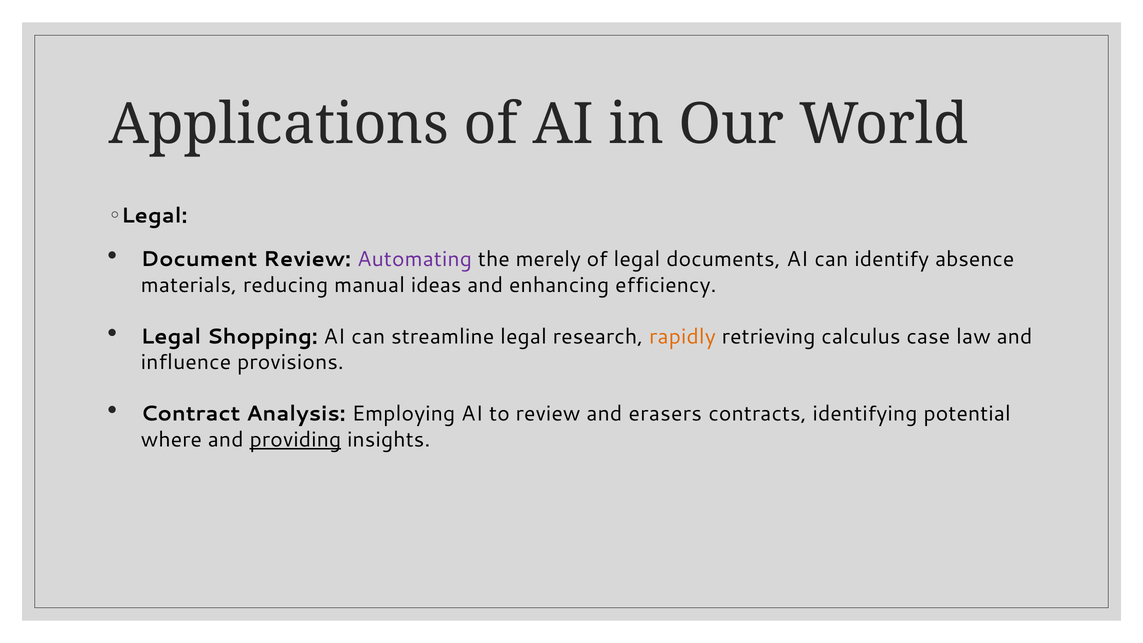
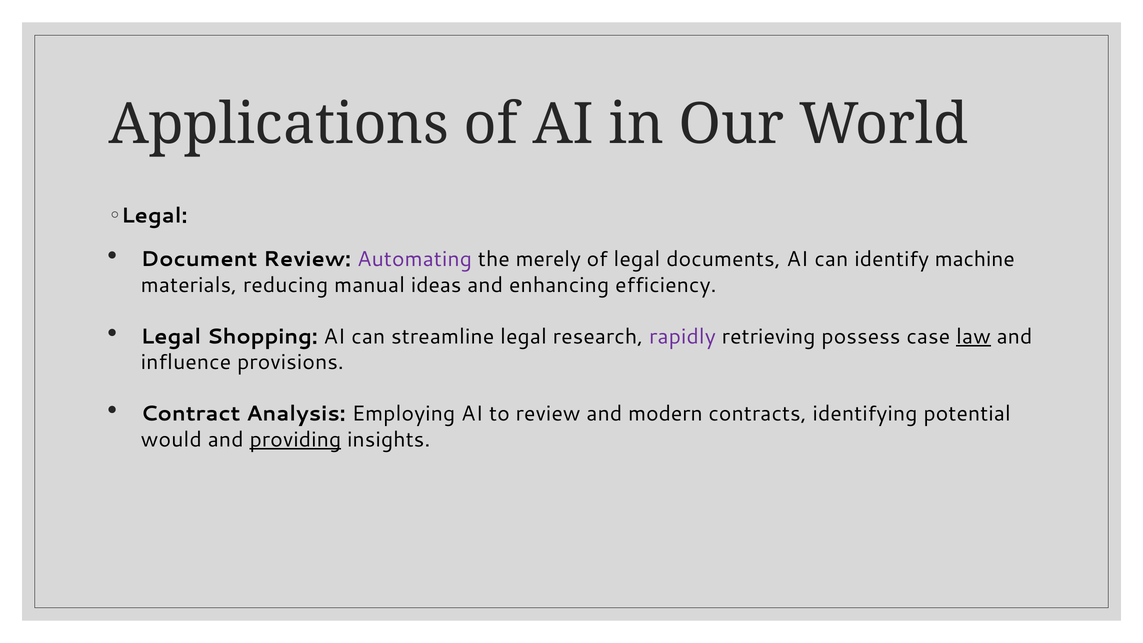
absence: absence -> machine (975, 259)
rapidly colour: orange -> purple (682, 337)
calculus: calculus -> possess (861, 337)
law underline: none -> present (973, 337)
erasers: erasers -> modern (665, 414)
where: where -> would (171, 439)
